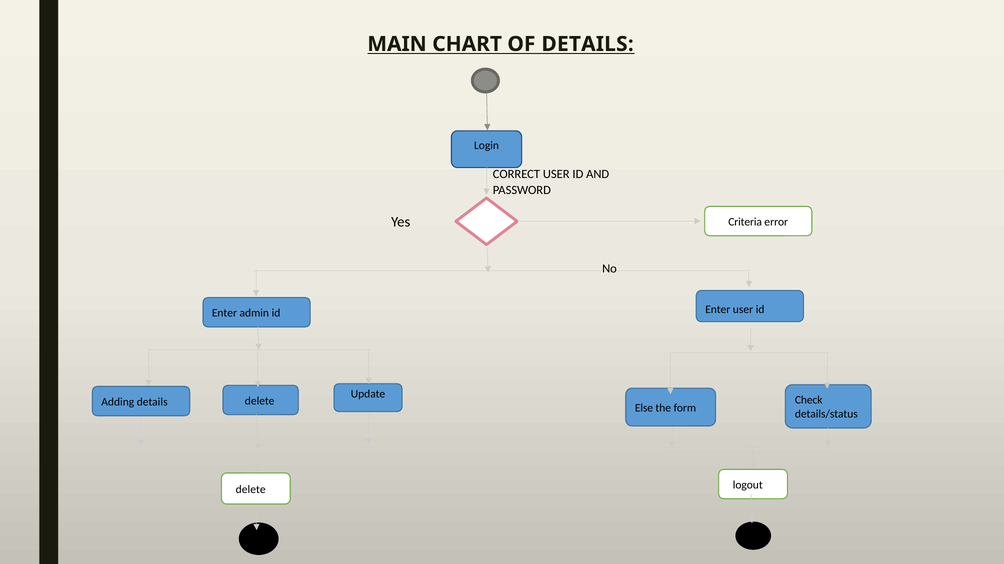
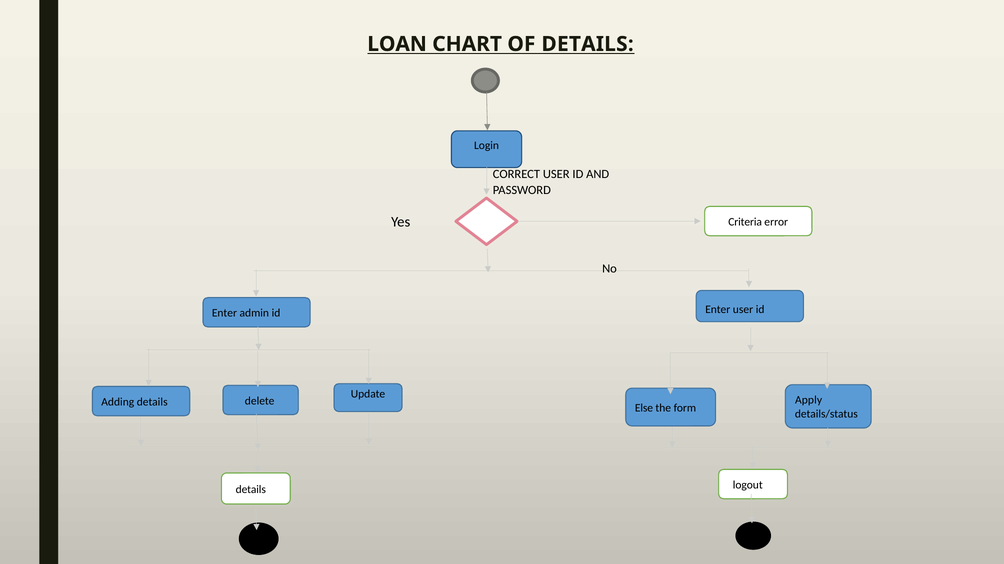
MAIN: MAIN -> LOAN (397, 44)
Check: Check -> Apply (809, 401)
delete: delete -> details (251, 490)
